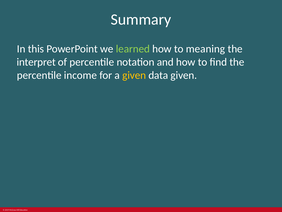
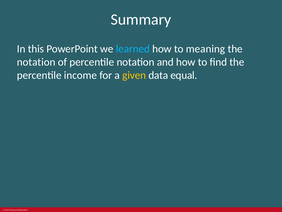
learned colour: light green -> light blue (133, 49)
interpret: interpret -> notation (36, 62)
data given: given -> equal (184, 75)
